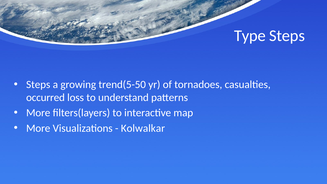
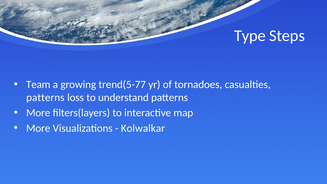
Steps: Steps -> Team (38, 85)
trend(5-50: trend(5-50 -> trend(5-77 (122, 85)
occurred: occurred -> patterns (45, 98)
